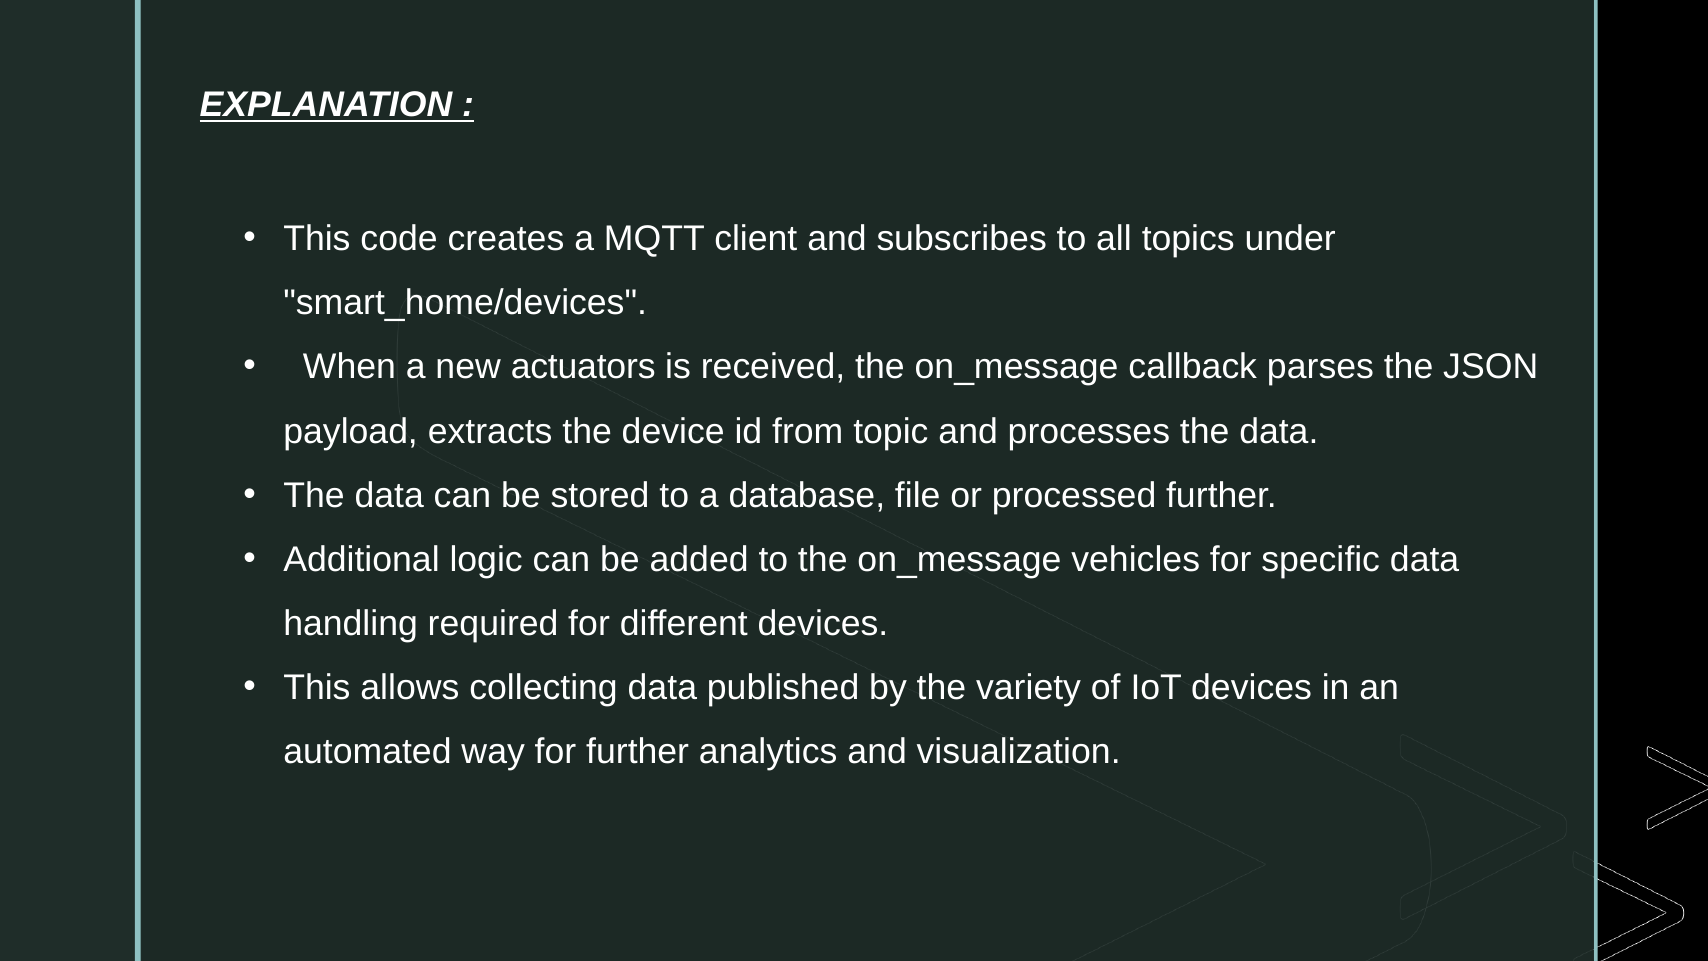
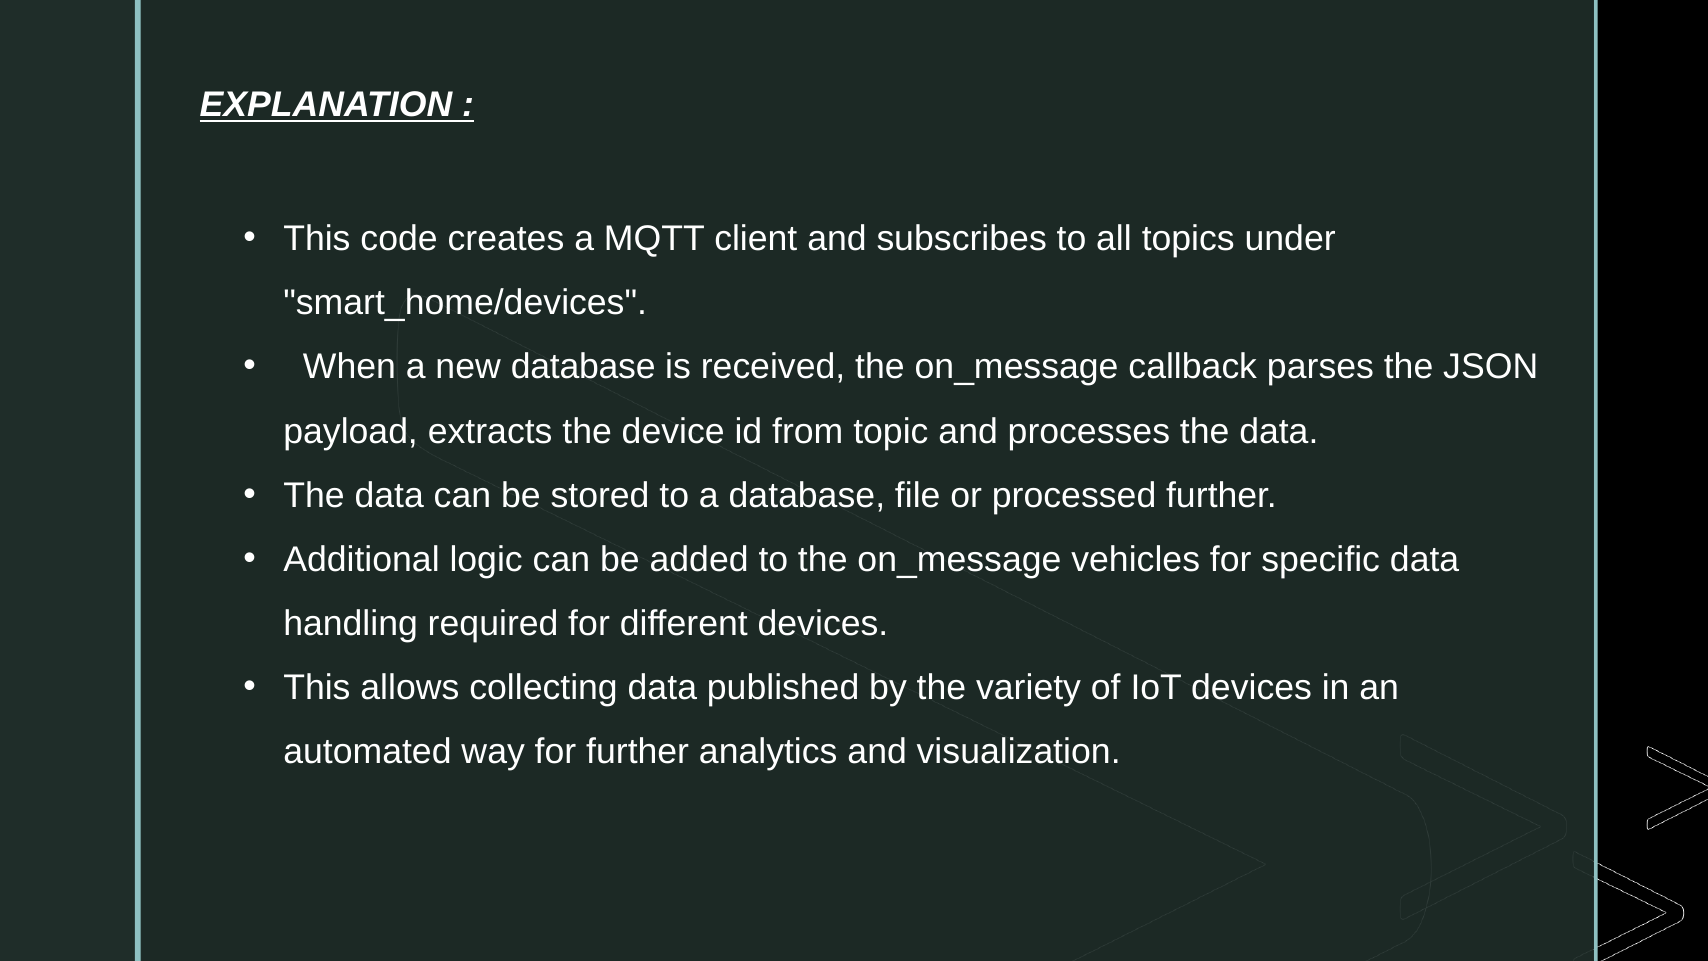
new actuators: actuators -> database (583, 367)
